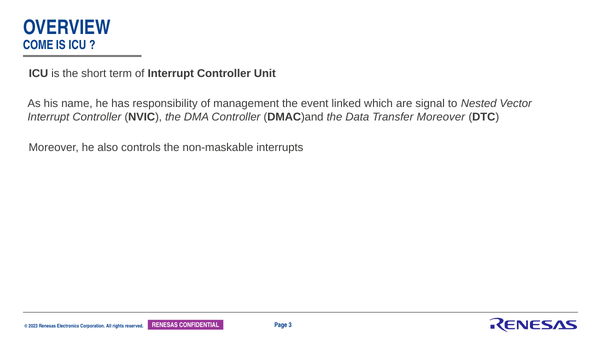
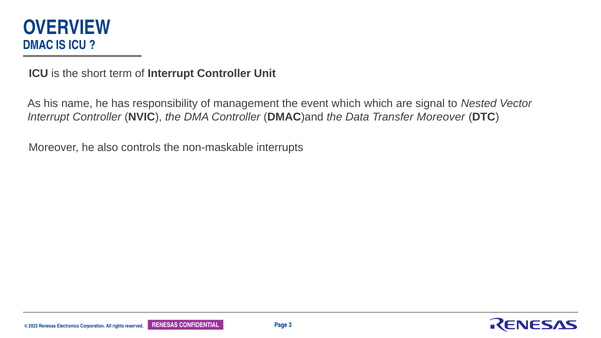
COME: COME -> DMAC (38, 45)
event linked: linked -> which (346, 104)
